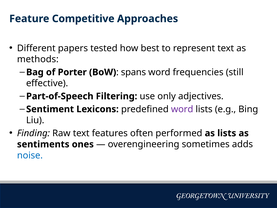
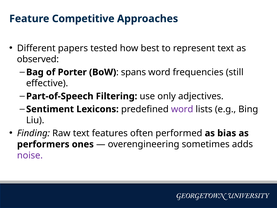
methods: methods -> observed (38, 59)
as lists: lists -> bias (227, 133)
sentiments: sentiments -> performers (43, 144)
noise colour: blue -> purple (30, 155)
